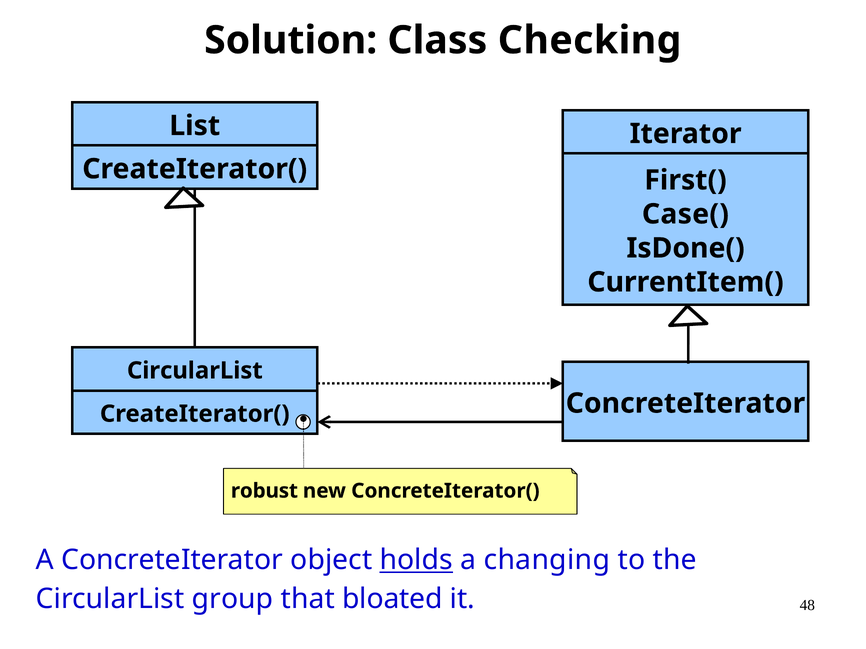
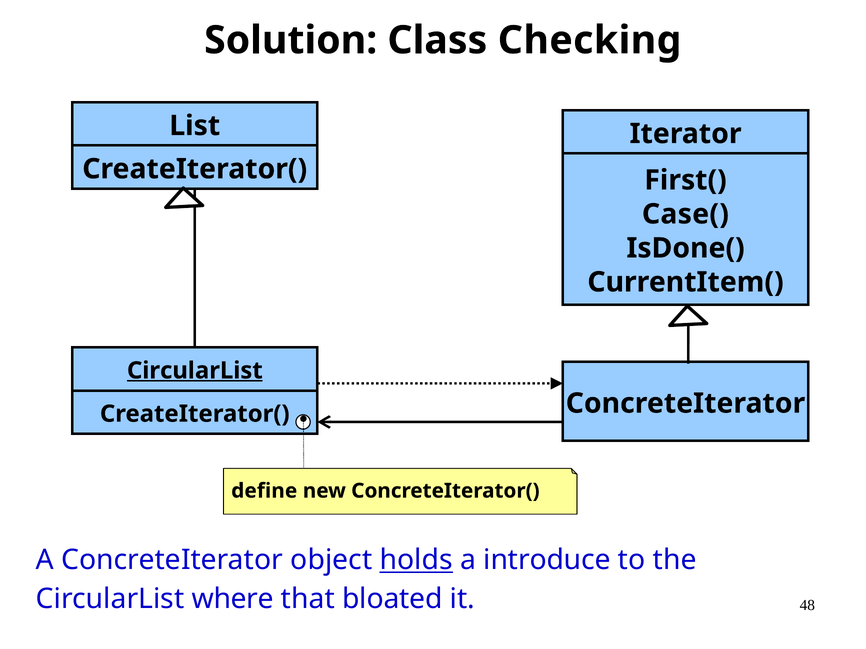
CircularList underline: none -> present (195, 371)
robust: robust -> define (264, 491)
changing: changing -> introduce (547, 560)
group: group -> where (233, 600)
